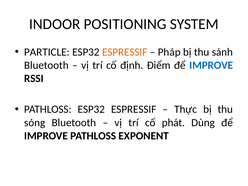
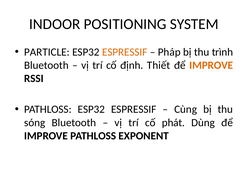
sánh: sánh -> trình (222, 52)
Điểm: Điểm -> Thiết (159, 65)
IMPROVE colour: blue -> orange (211, 65)
Thực: Thực -> Cùng (186, 109)
